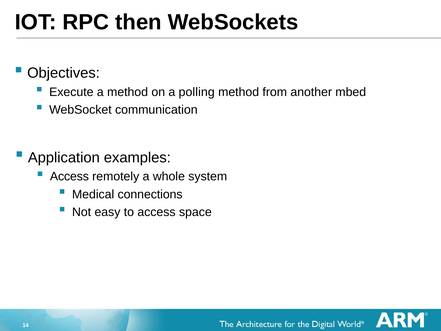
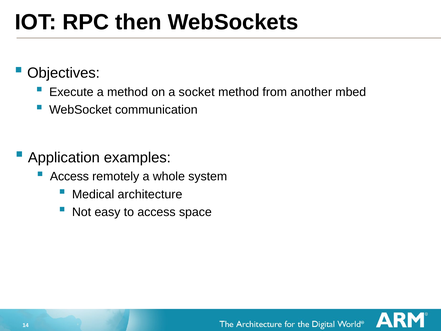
polling: polling -> socket (197, 92)
connections: connections -> architecture (150, 194)
